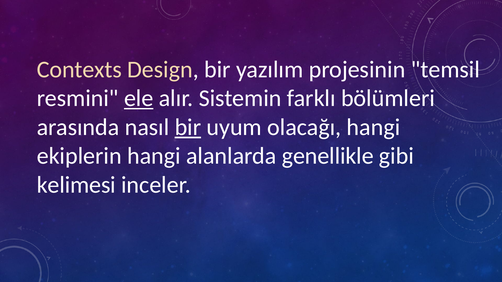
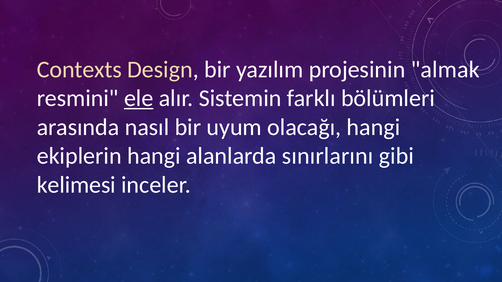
temsil: temsil -> almak (445, 70)
bir underline: present -> none (188, 127)
genellikle: genellikle -> sınırlarını (328, 156)
